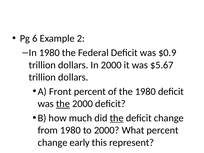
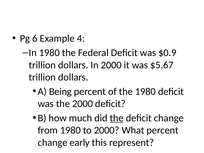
2: 2 -> 4 (81, 38)
Front: Front -> Being (60, 91)
the underline: present -> none (63, 104)
